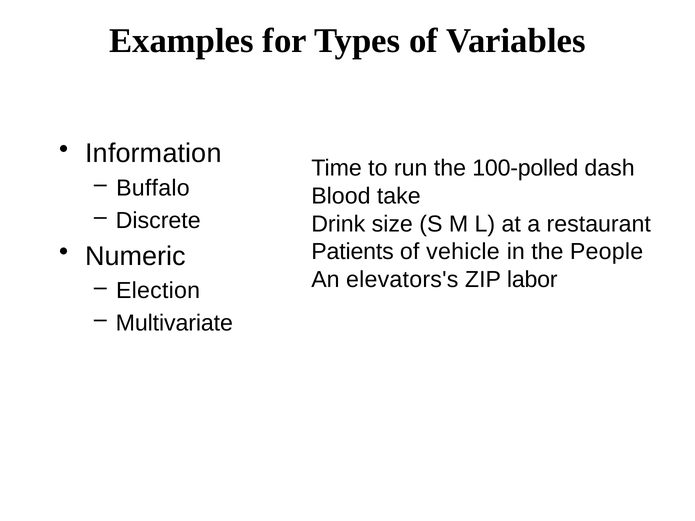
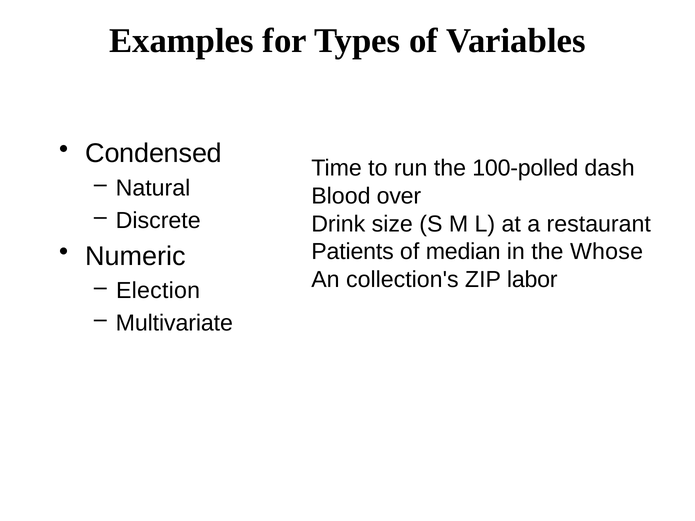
Information: Information -> Condensed (154, 154)
Buffalo: Buffalo -> Natural (153, 188)
take: take -> over (399, 196)
vehicle: vehicle -> median (463, 252)
People: People -> Whose (607, 252)
elevators's: elevators's -> collection's (402, 280)
